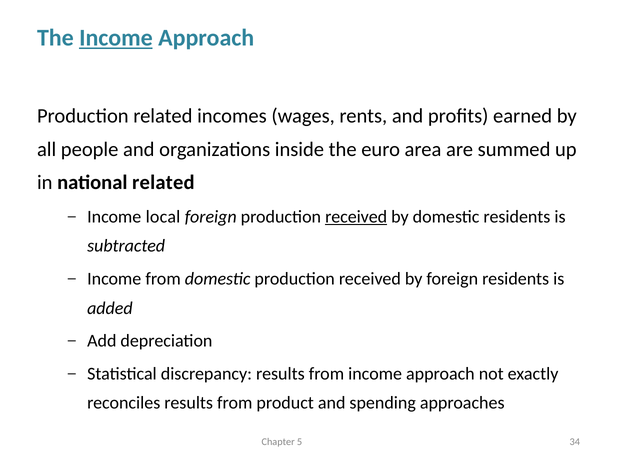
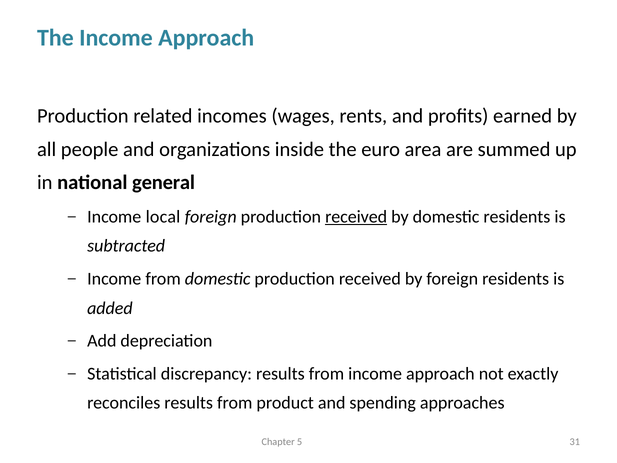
Income underline: present -> none (116, 38)
national related: related -> general (164, 183)
34: 34 -> 31 (575, 442)
